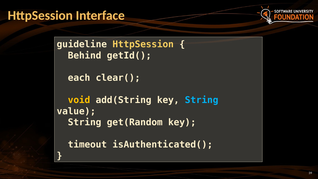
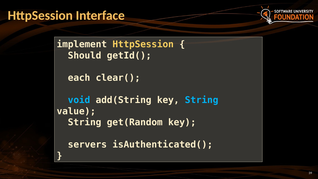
guideline: guideline -> implement (82, 44)
Behind: Behind -> Should (85, 55)
void colour: yellow -> light blue (79, 100)
timeout: timeout -> servers (87, 145)
